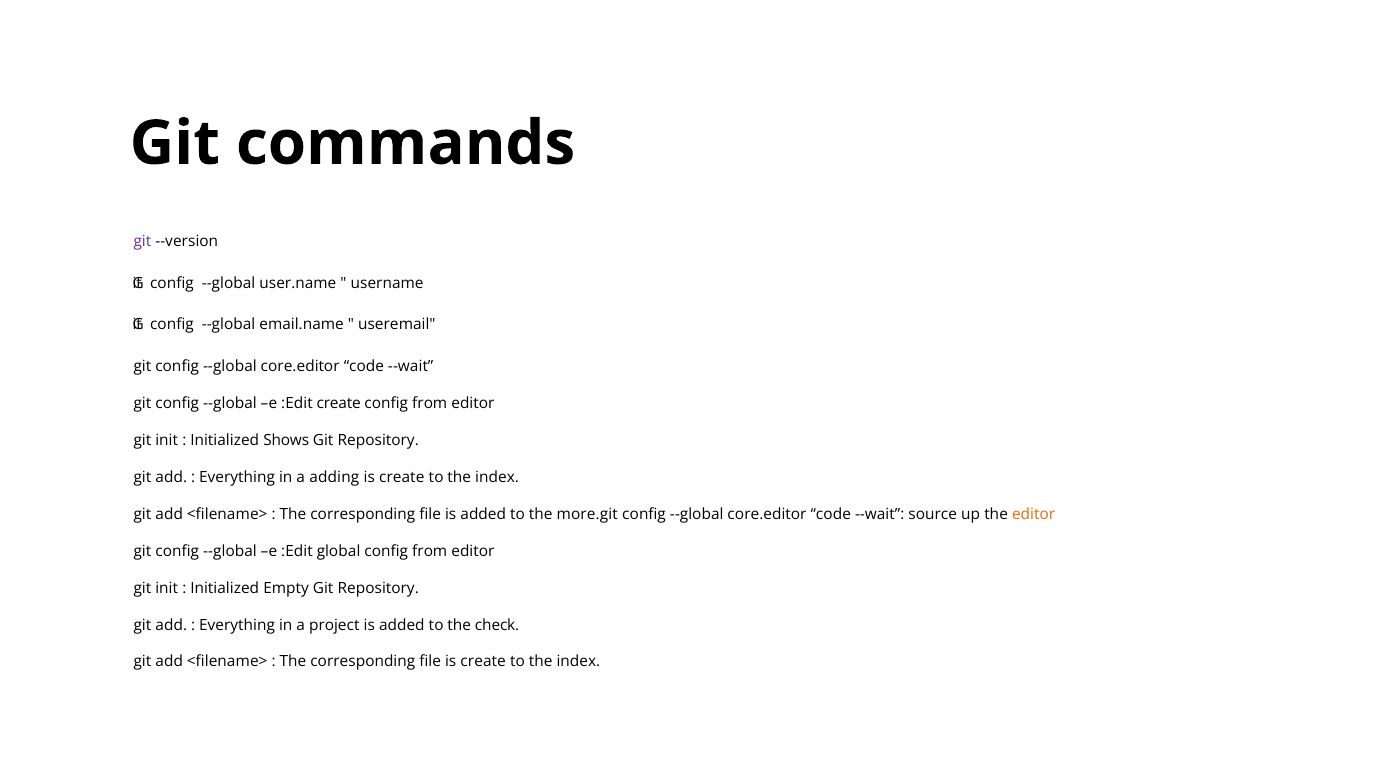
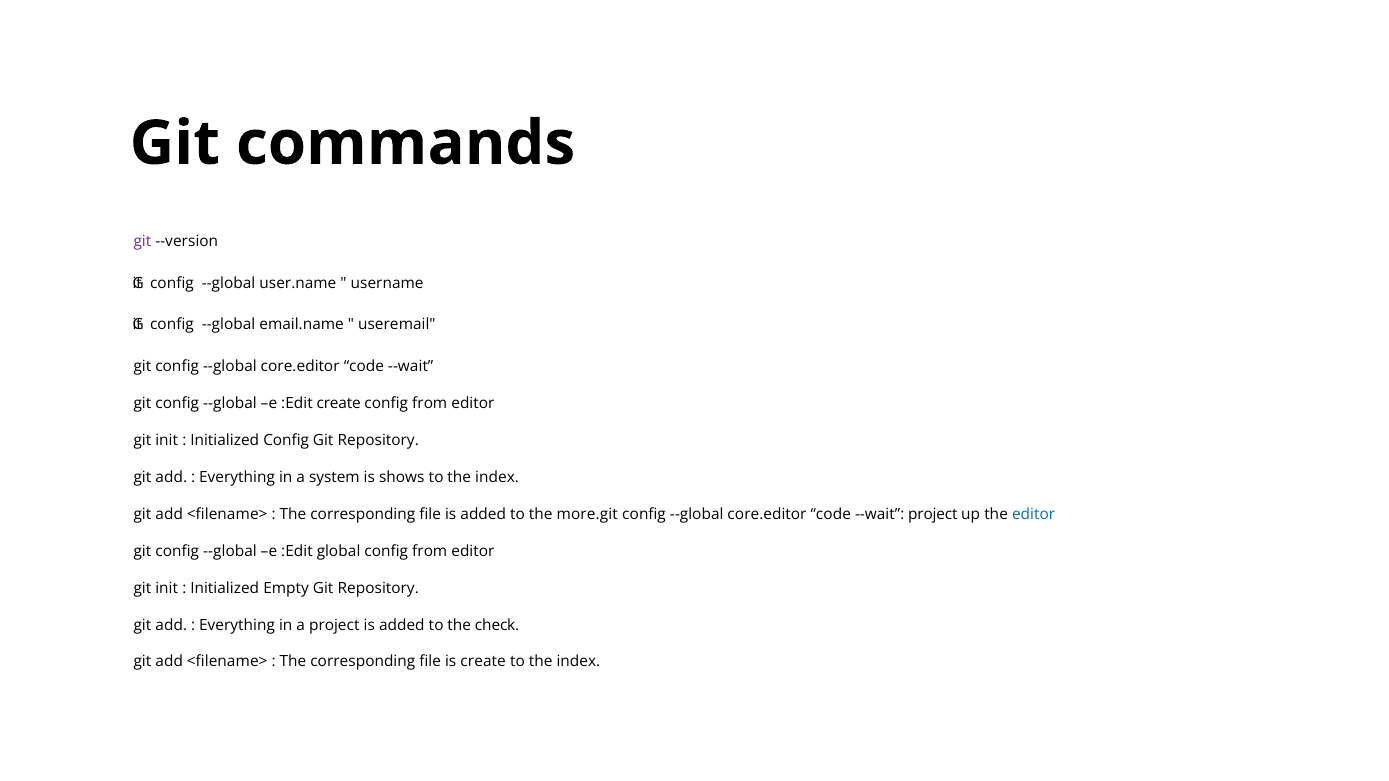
Initialized Shows: Shows -> Config (286, 440)
adding: adding -> system (334, 477)
create: create -> shows (402, 477)
--wait source: source -> project (933, 514)
editor colour: orange -> blue (1034, 514)
